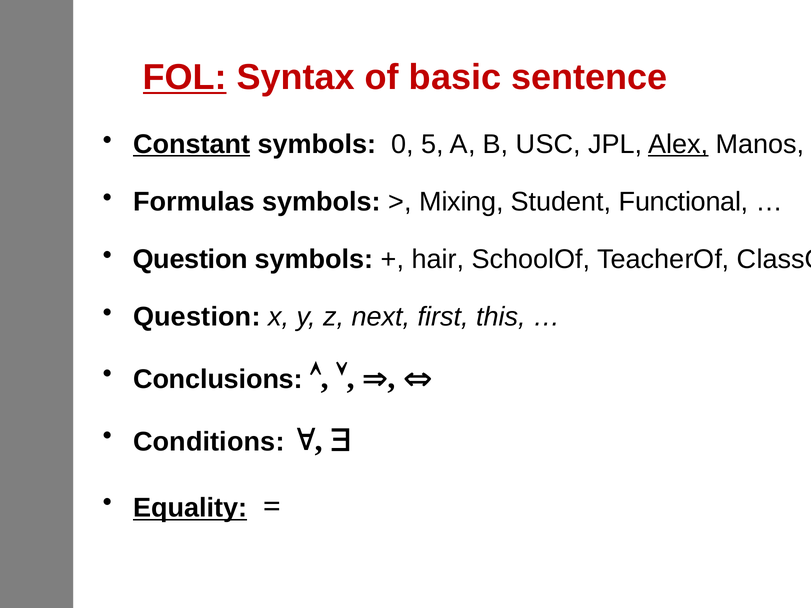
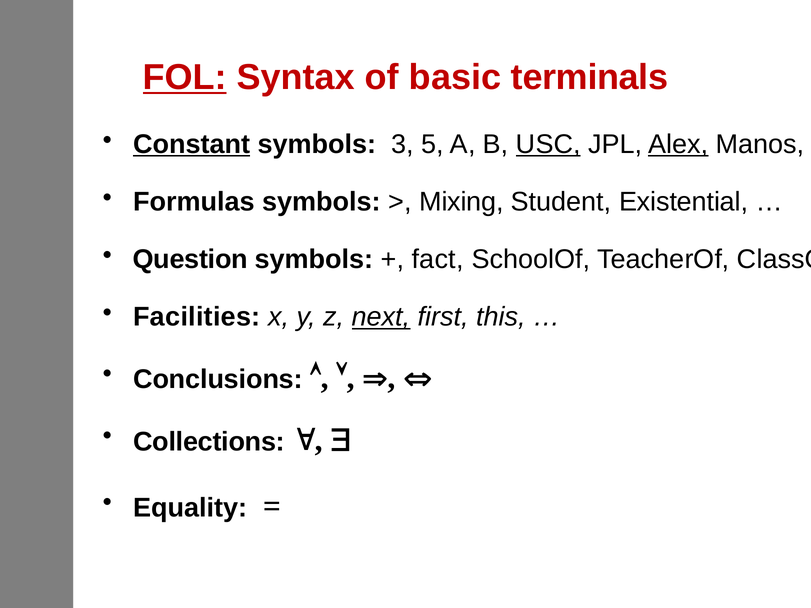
sentence: sentence -> terminals (590, 78)
0: 0 -> 3 (403, 144)
USC underline: none -> present (548, 144)
Functional: Functional -> Existential (684, 202)
hair: hair -> fact (438, 260)
Question: Question -> Facilities (197, 317)
next underline: none -> present (381, 317)
Conditions: Conditions -> Collections (209, 442)
Equality underline: present -> none (190, 508)
